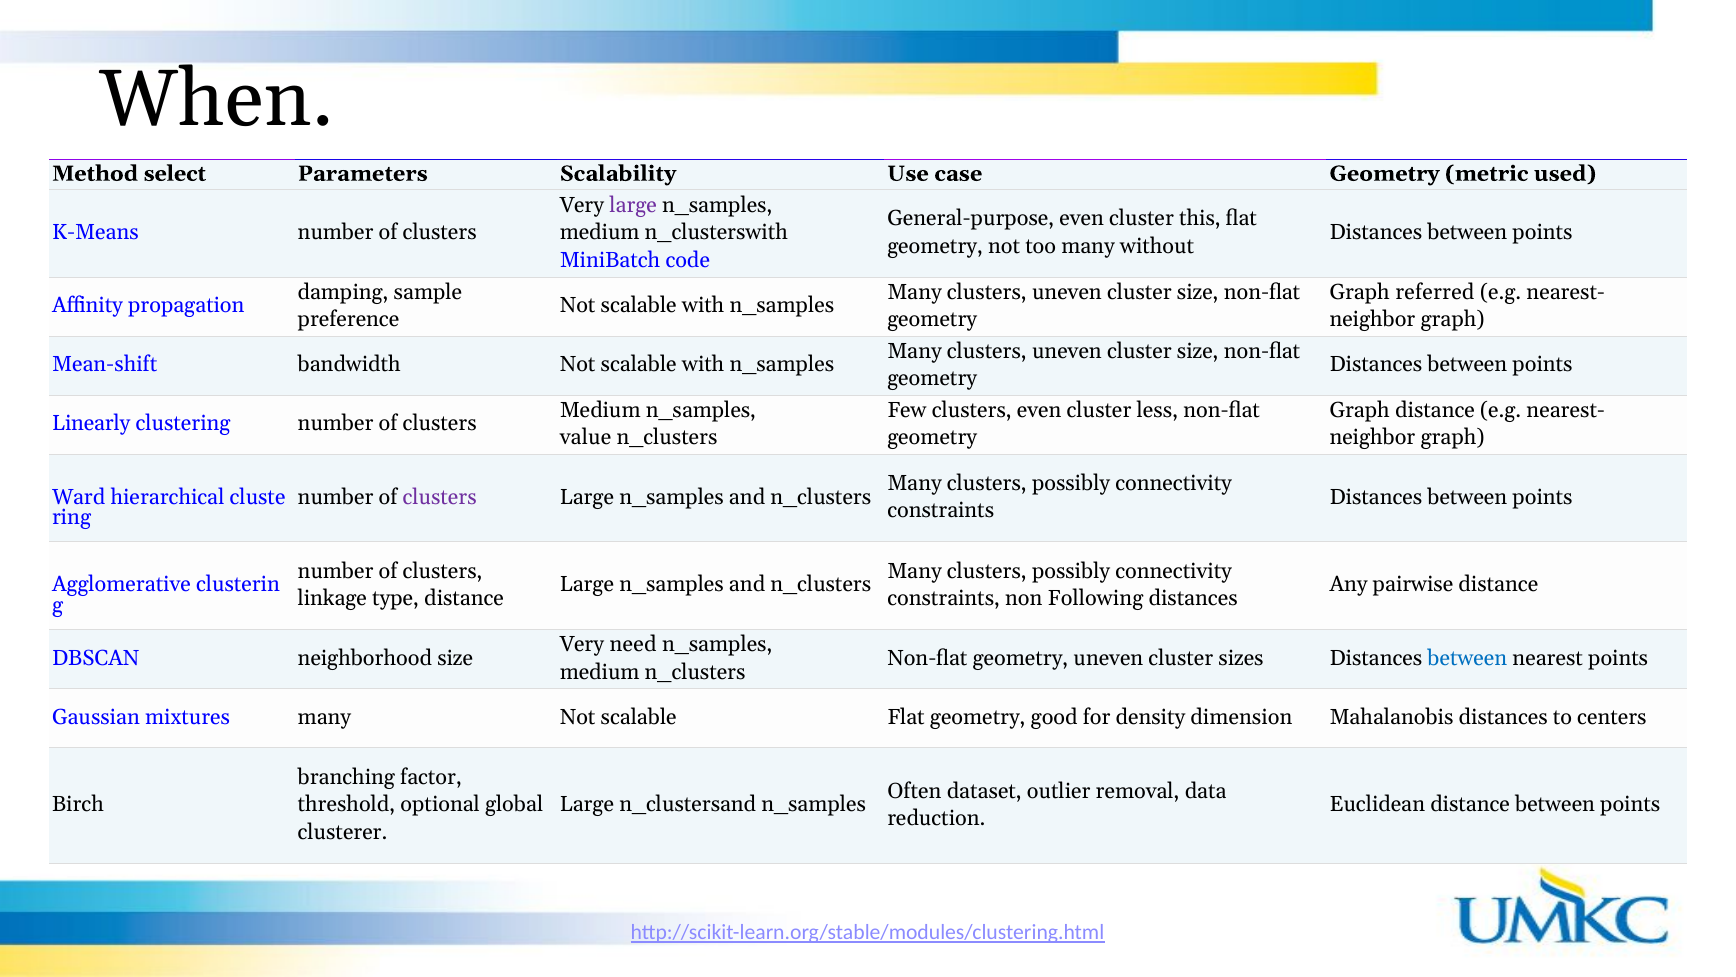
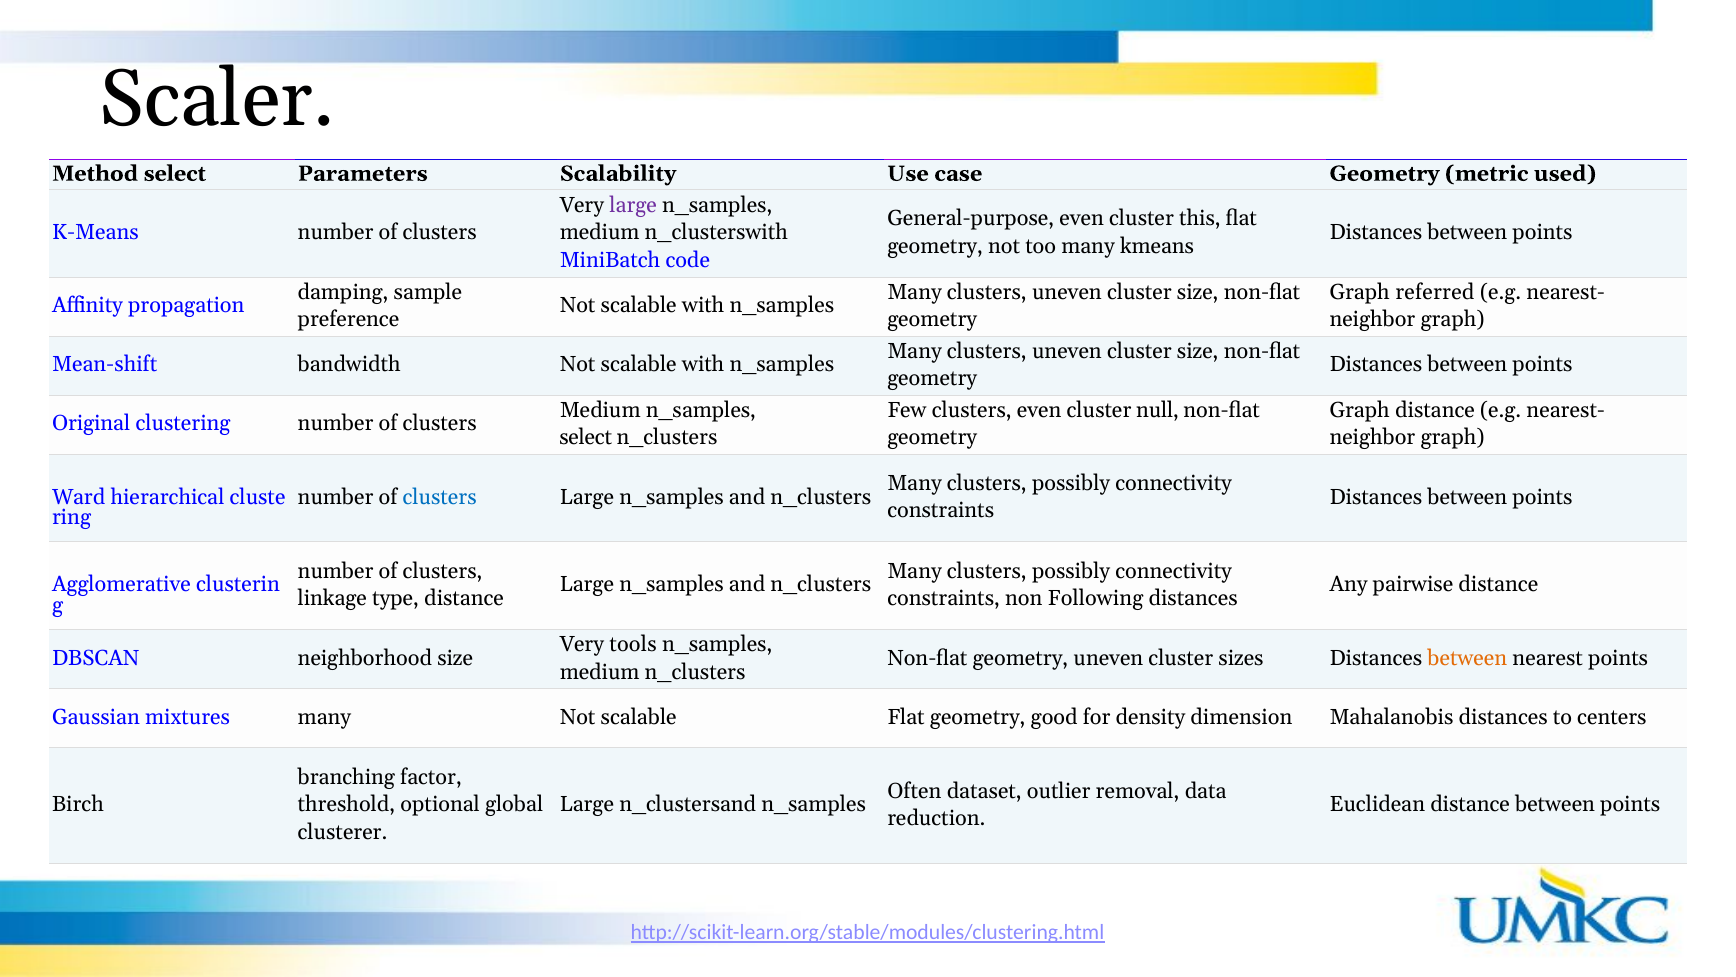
When: When -> Scaler (217, 99)
without: without -> kmeans (1157, 246)
less: less -> null (1158, 410)
Linearly: Linearly -> Original (91, 423)
value: value -> select (586, 437)
clusters colour: purple -> blue (440, 497)
need: need -> tools (633, 644)
between colour: blue -> orange (1467, 658)
